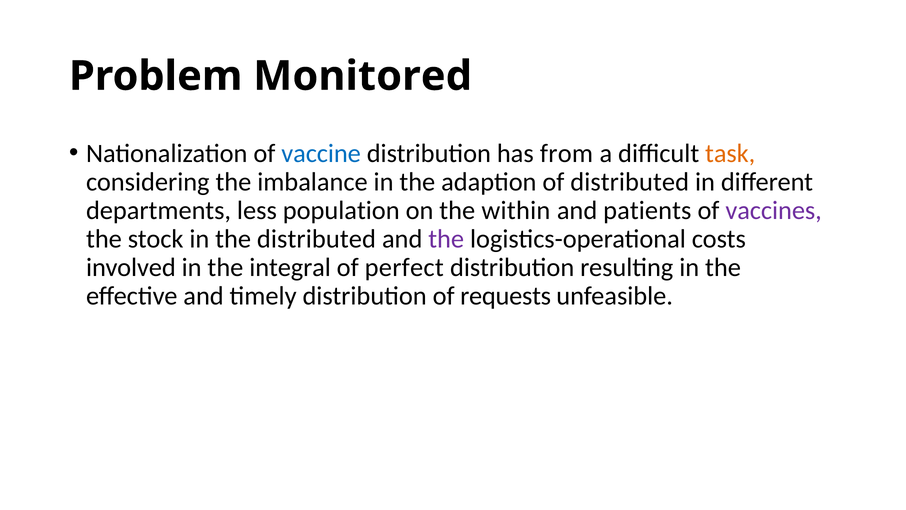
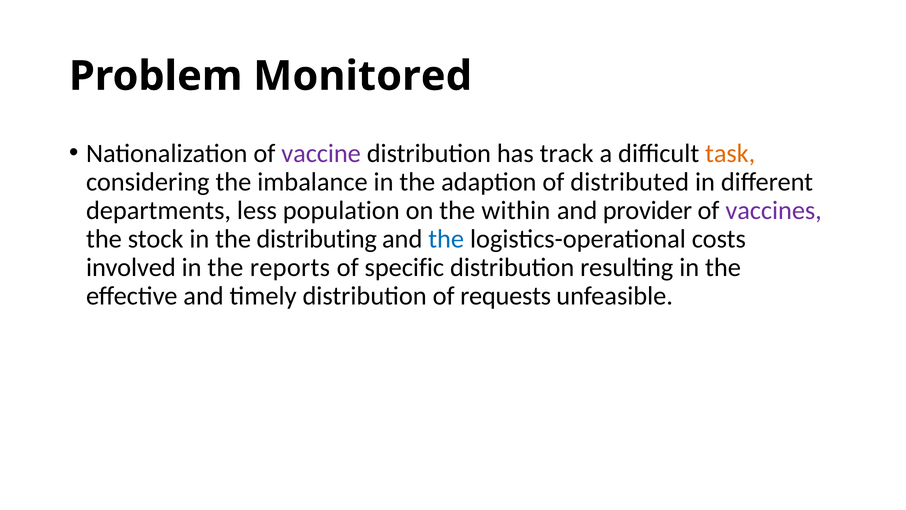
vaccine colour: blue -> purple (321, 153)
from: from -> track (567, 153)
patients: patients -> provider (647, 210)
the distributed: distributed -> distributing (317, 239)
the colour: purple -> blue (446, 239)
integral: integral -> reports (290, 267)
perfect: perfect -> specific (404, 267)
